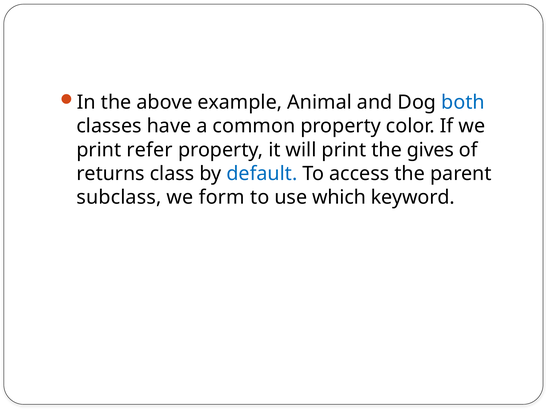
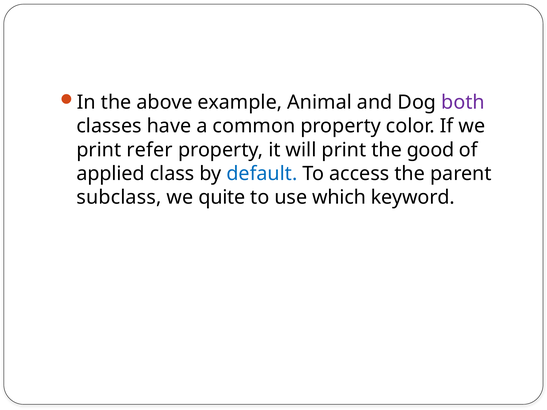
both colour: blue -> purple (463, 103)
gives: gives -> good (430, 150)
returns: returns -> applied (111, 174)
form: form -> quite (222, 197)
